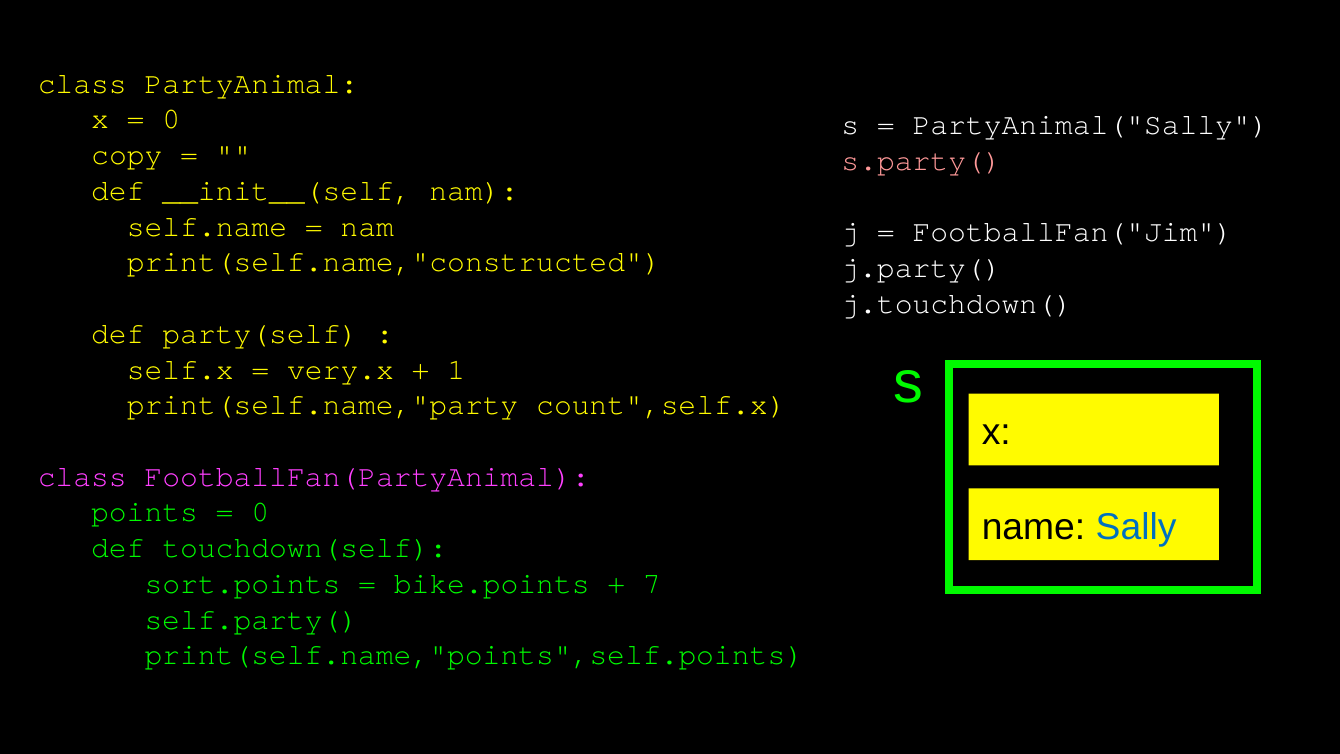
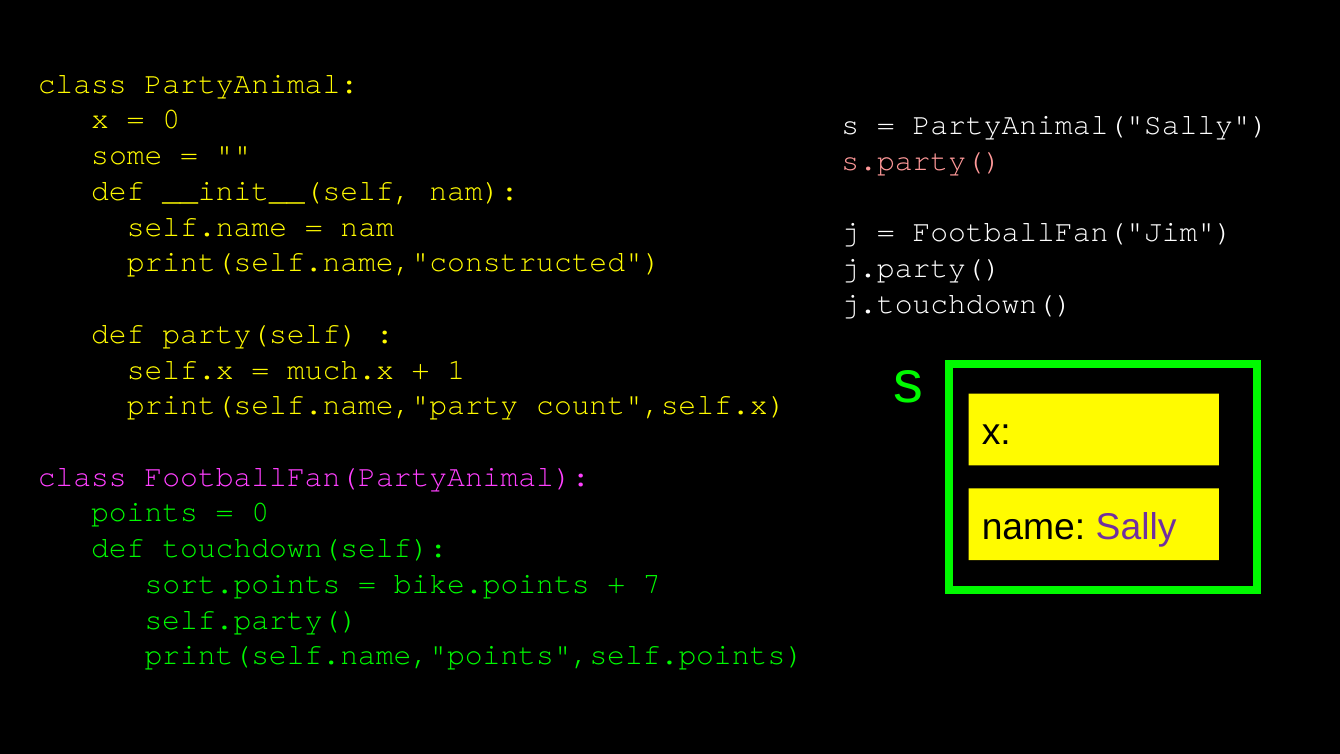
copy: copy -> some (127, 155)
very.x: very.x -> much.x (341, 369)
Sally colour: blue -> purple (1136, 527)
